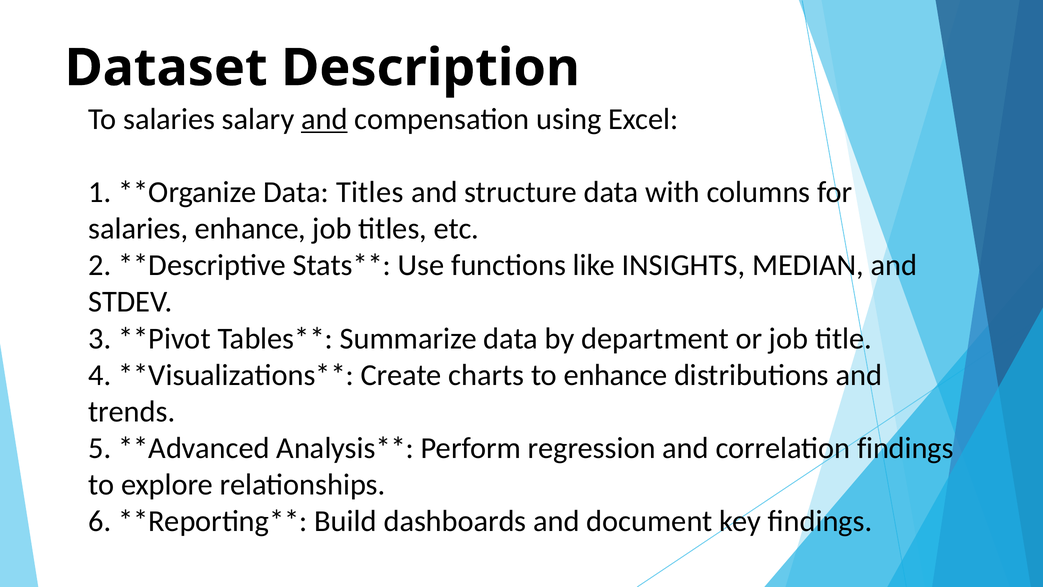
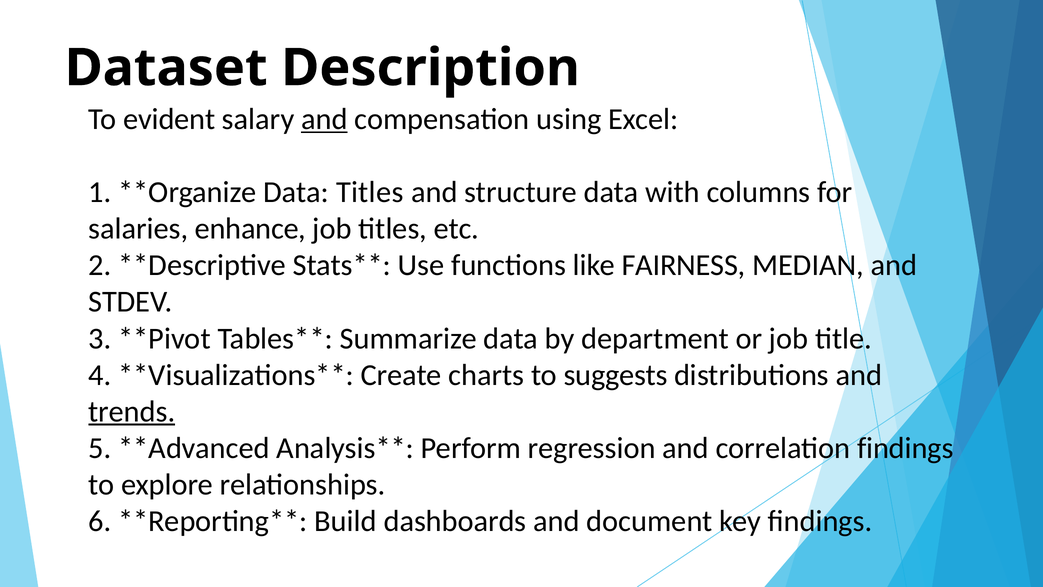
To salaries: salaries -> evident (169, 119)
INSIGHTS: INSIGHTS -> FAIRNESS (684, 265)
to enhance: enhance -> suggests (616, 375)
trends underline: none -> present (132, 411)
